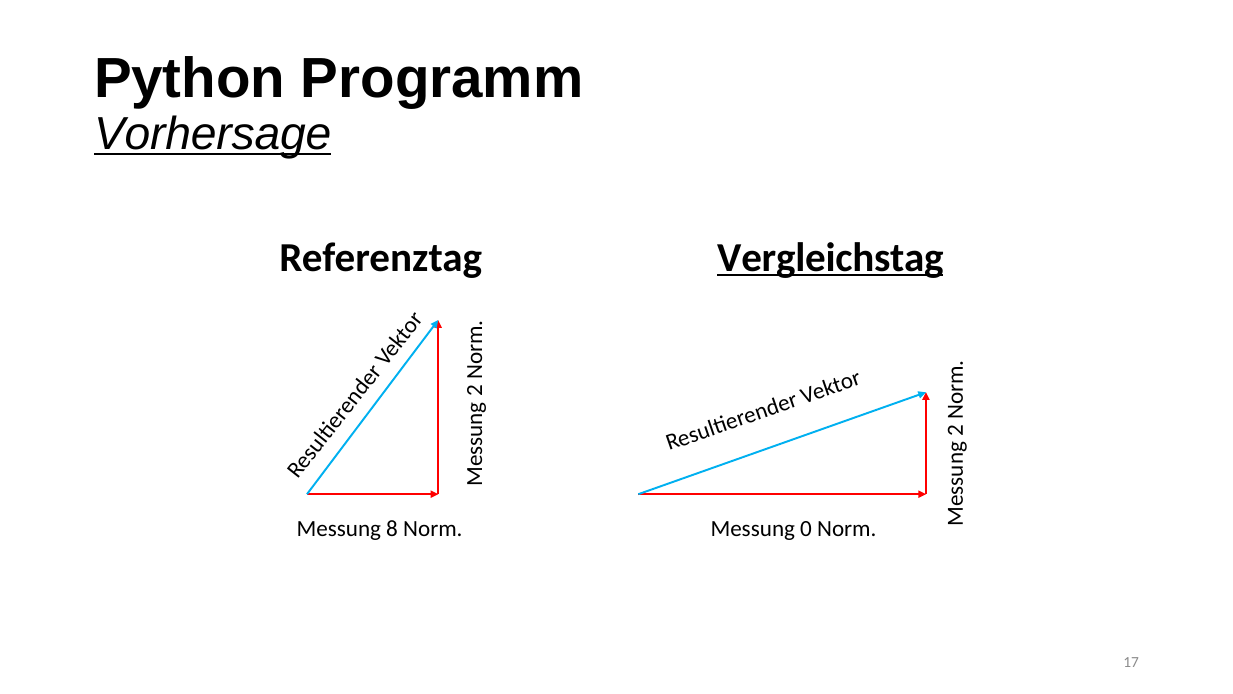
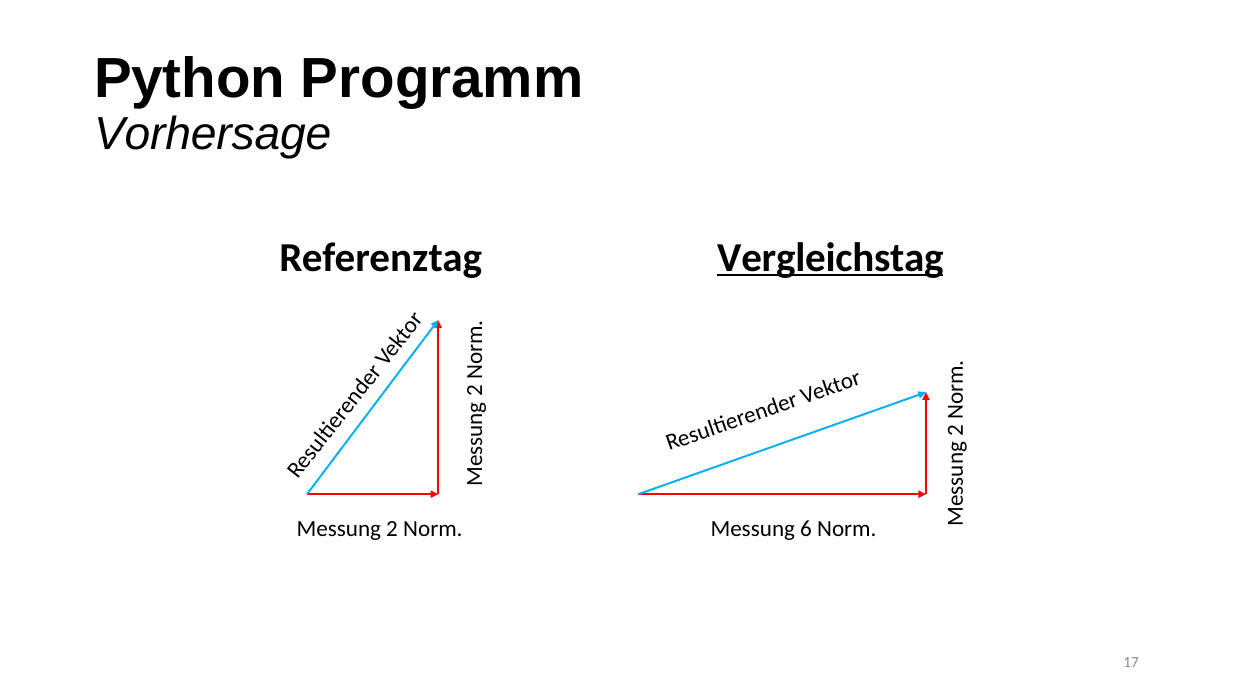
Vorhersage underline: present -> none (213, 134)
Messung 8: 8 -> 2 (392, 528)
0: 0 -> 6 (806, 529)
